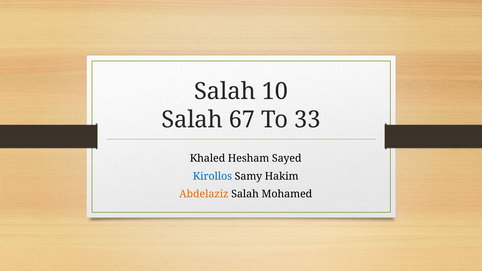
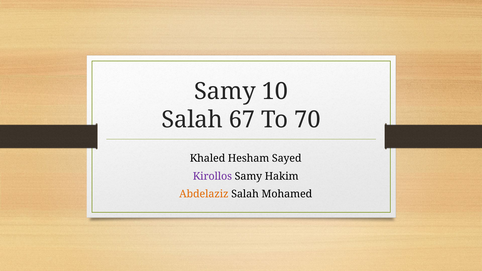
Salah: Salah -> Samy (225, 92)
33: 33 -> 70 (307, 120)
Kirollos colour: blue -> purple (212, 176)
